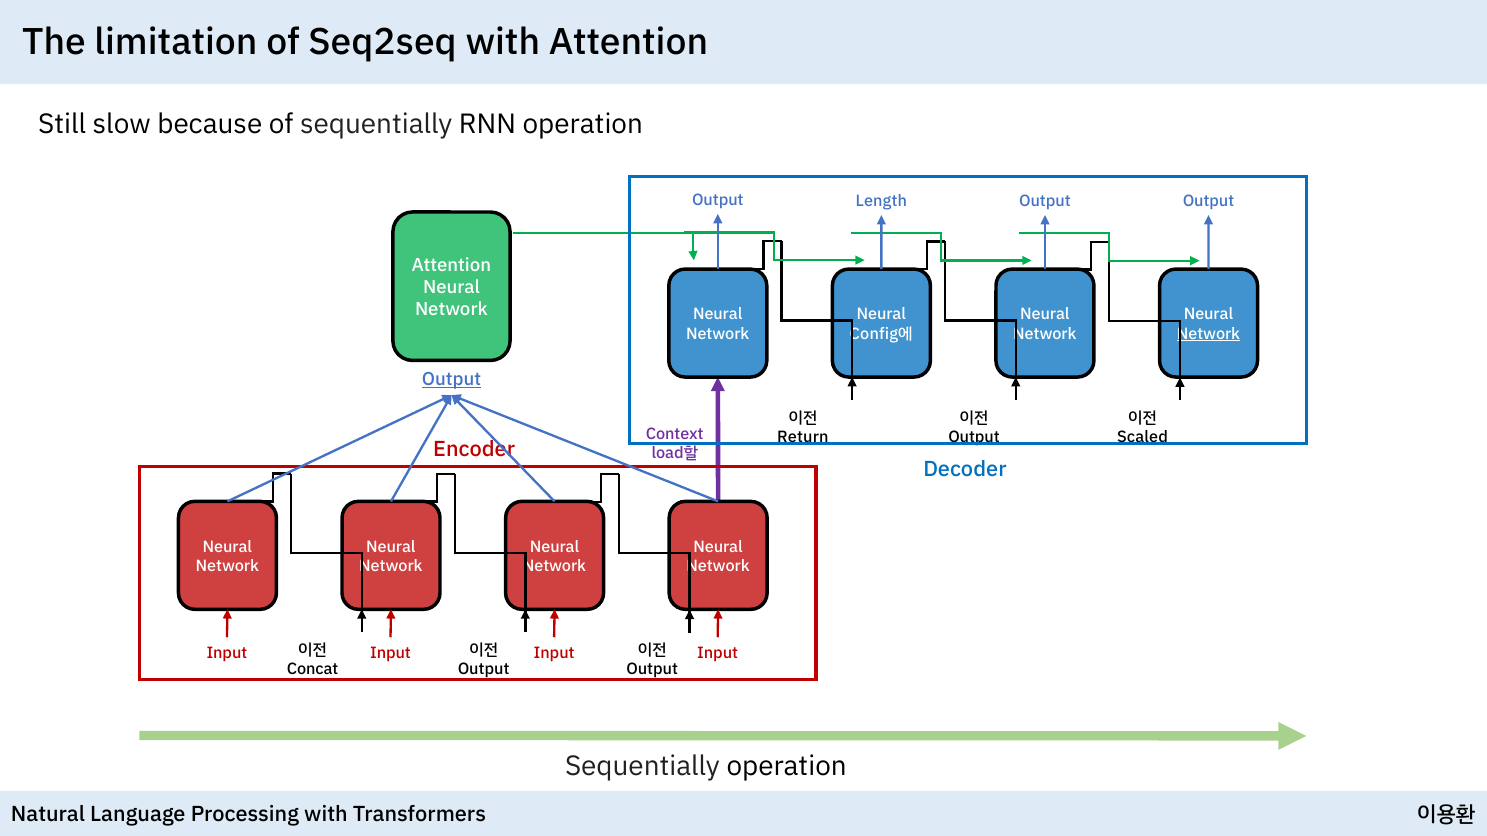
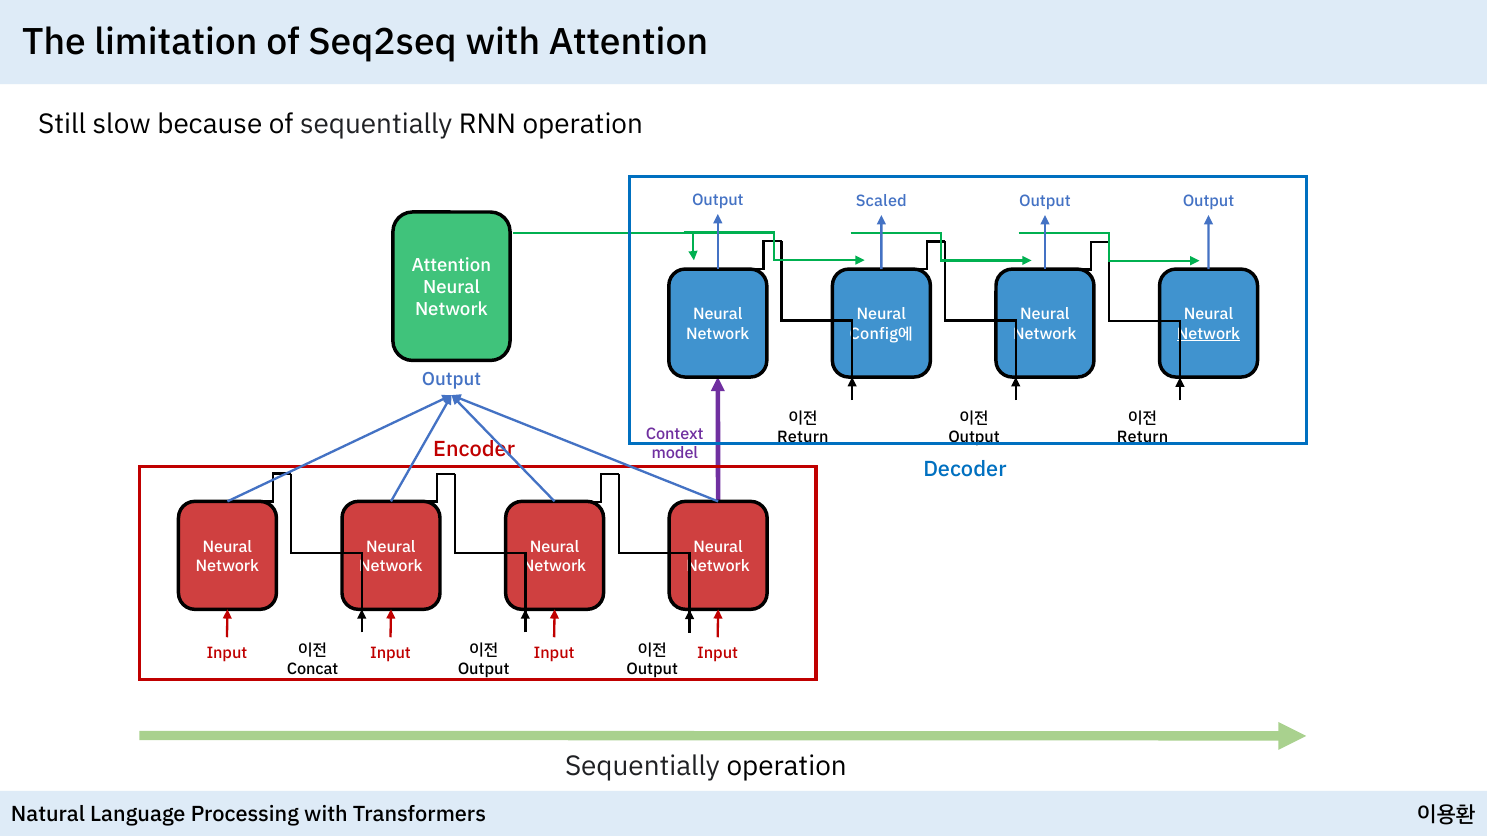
Length: Length -> Scaled (881, 201)
Output underline: present -> none (452, 380)
Scaled: Scaled -> Return (1143, 437)
load할: load할 -> model (675, 454)
